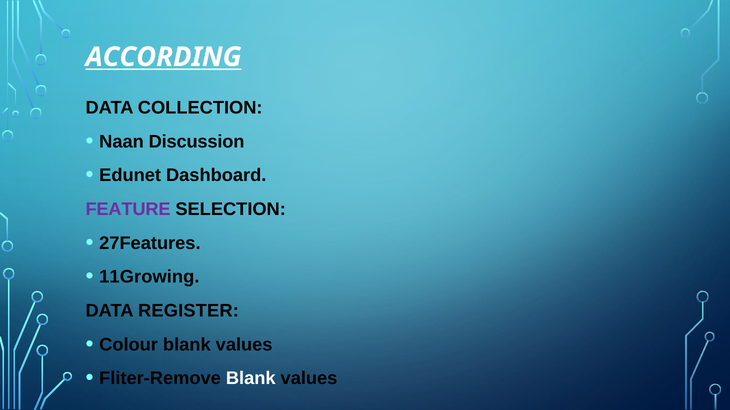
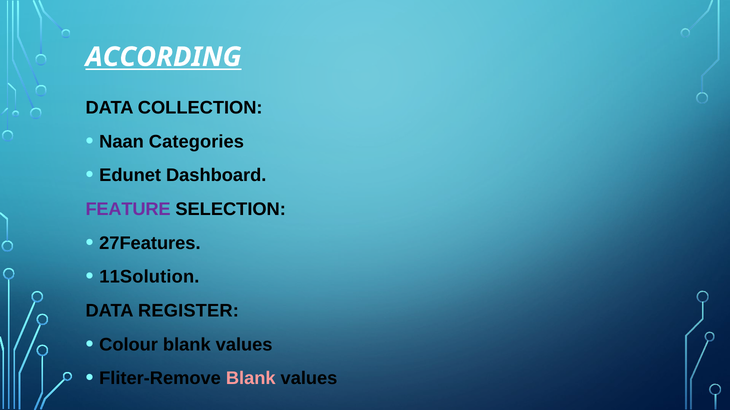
Discussion: Discussion -> Categories (196, 142)
11Growing: 11Growing -> 11Solution (149, 277)
Blank colour: white -> pink (251, 379)
